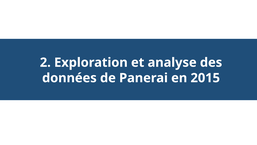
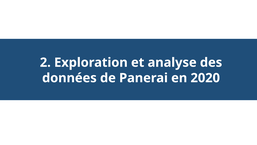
2015: 2015 -> 2020 (205, 78)
